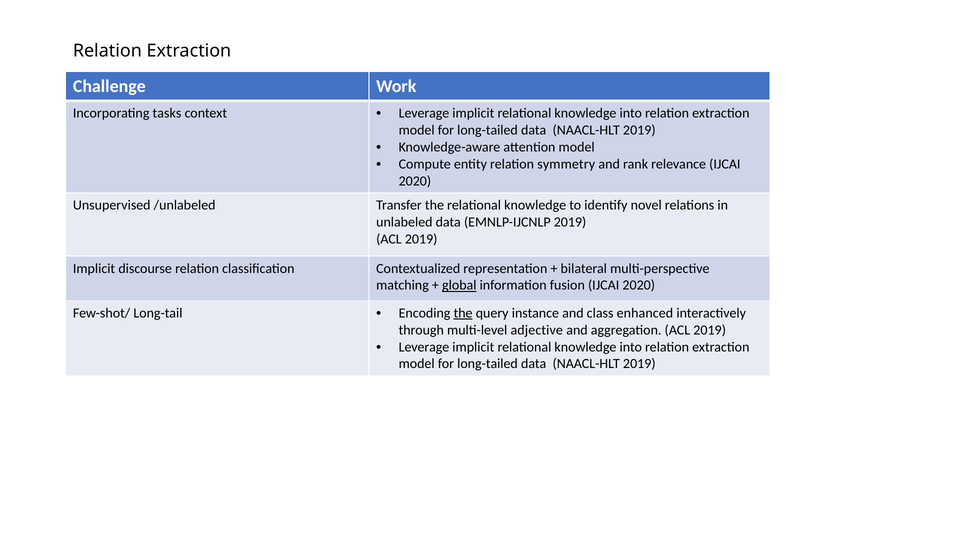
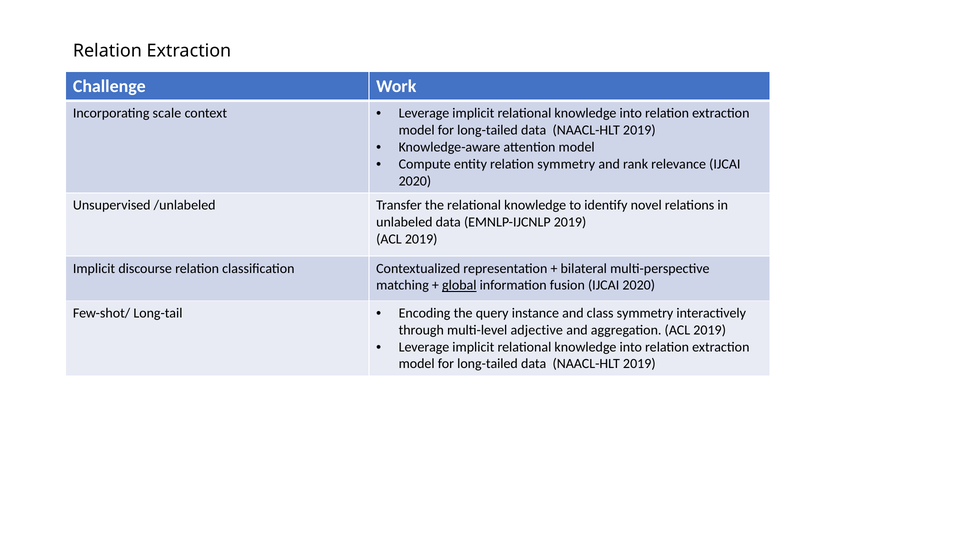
tasks: tasks -> scale (167, 113)
the underline: present -> none (463, 313)
class enhanced: enhanced -> symmetry (645, 313)
